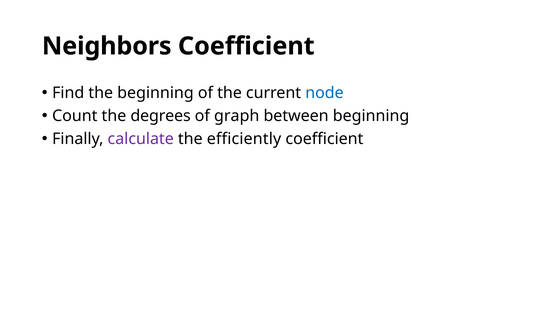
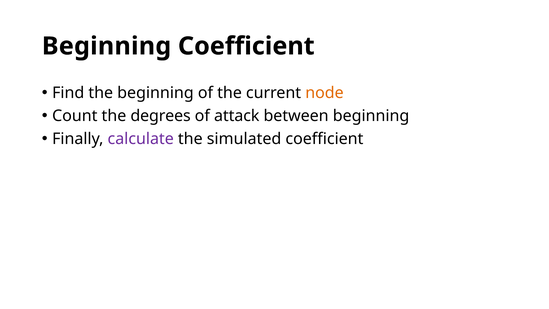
Neighbors: Neighbors -> Beginning (107, 46)
node colour: blue -> orange (324, 93)
graph: graph -> attack (237, 116)
efficiently: efficiently -> simulated (244, 139)
